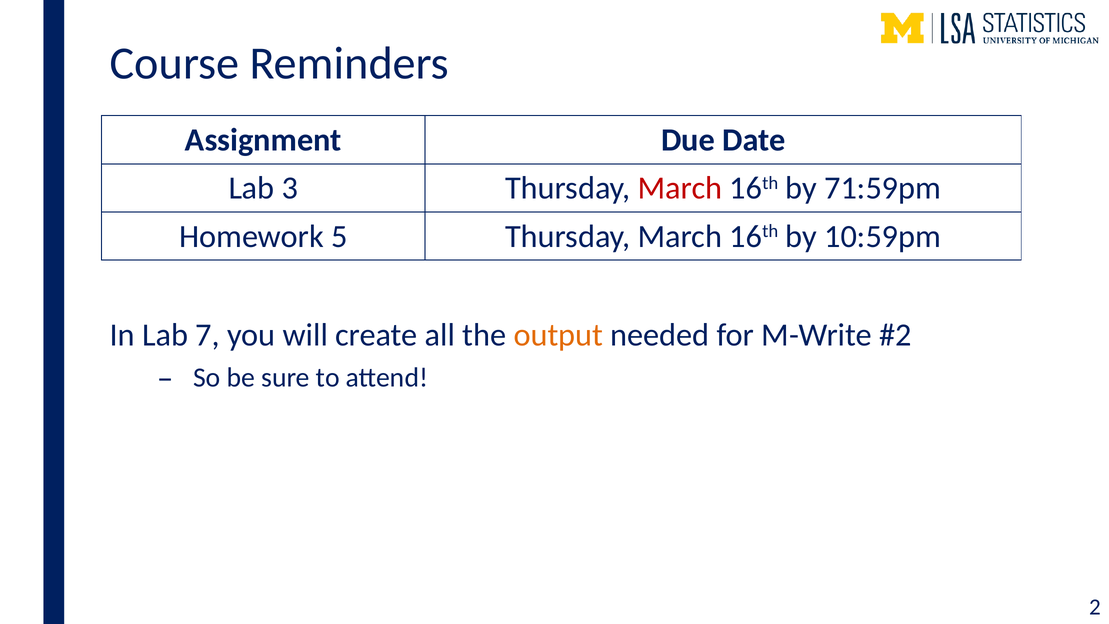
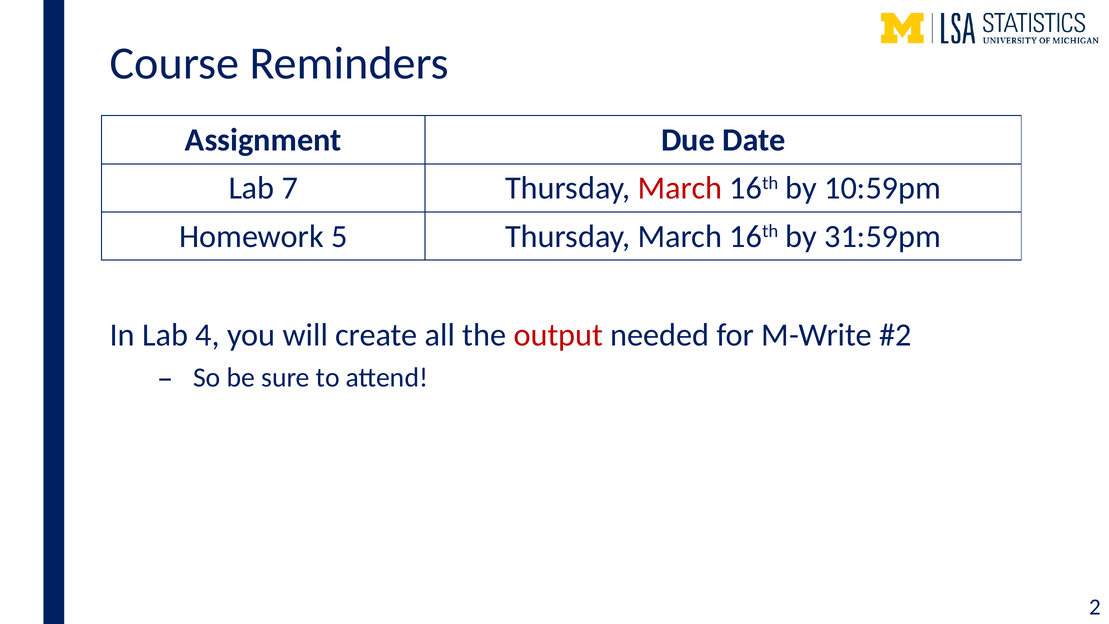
3: 3 -> 7 (290, 188)
71:59pm: 71:59pm -> 10:59pm (883, 188)
10:59pm: 10:59pm -> 31:59pm (883, 236)
7: 7 -> 4 (208, 335)
output colour: orange -> red (558, 335)
